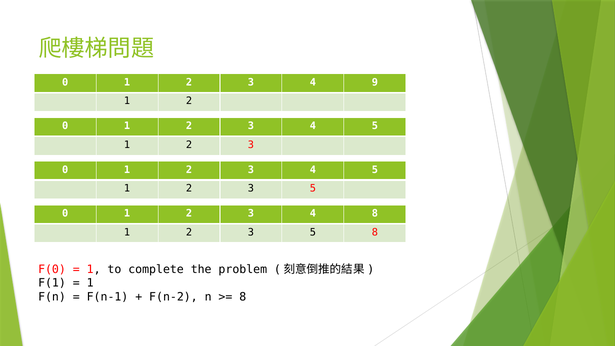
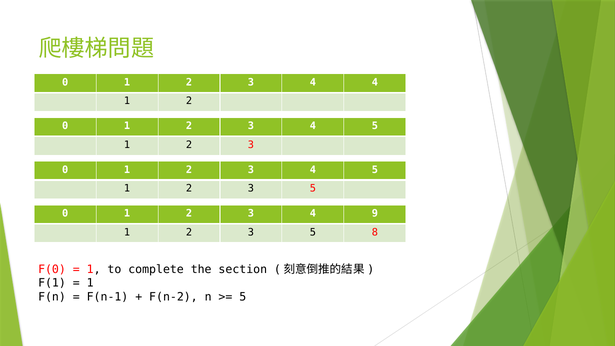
4 9: 9 -> 4 (375, 82)
4 8: 8 -> 9 (375, 213)
problem: problem -> section (243, 269)
8: 8 -> 5 (243, 297)
